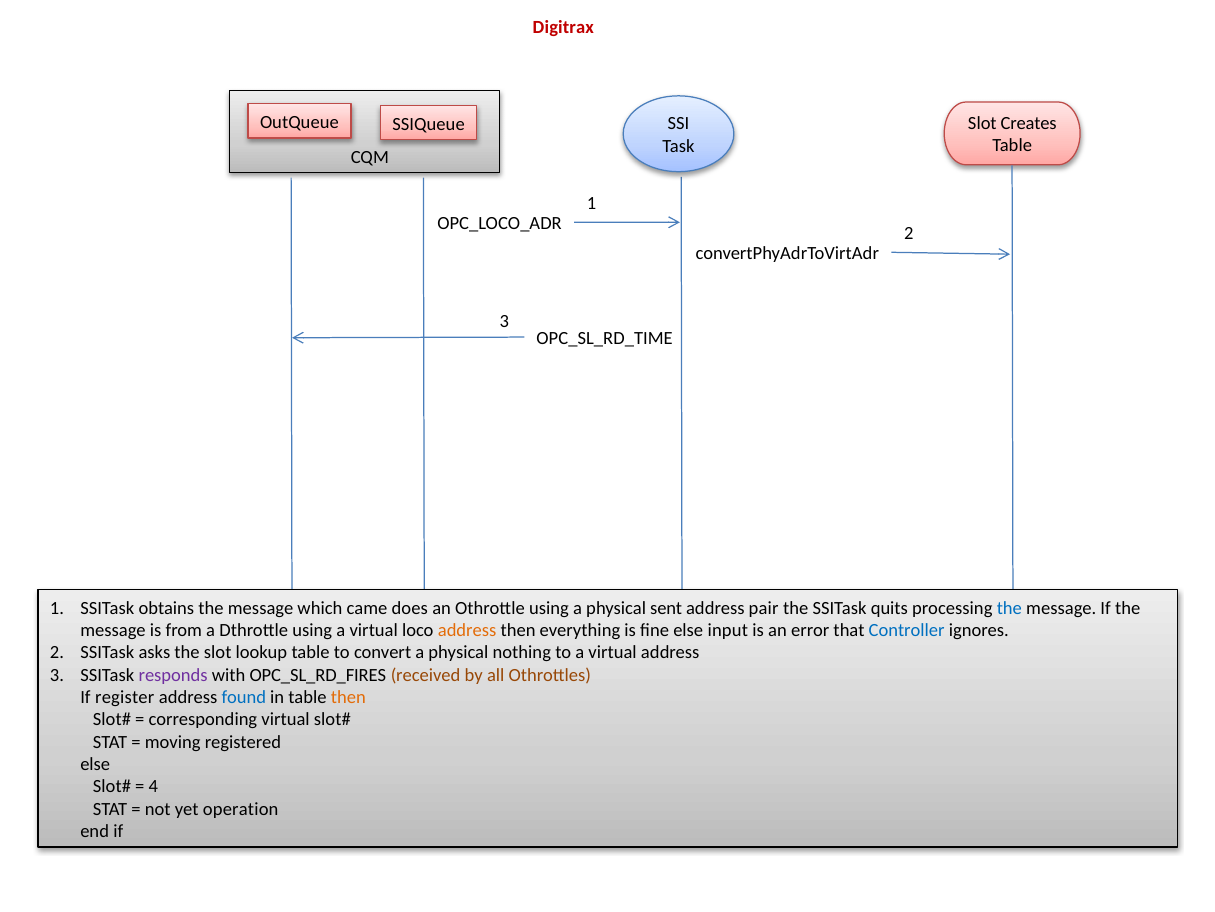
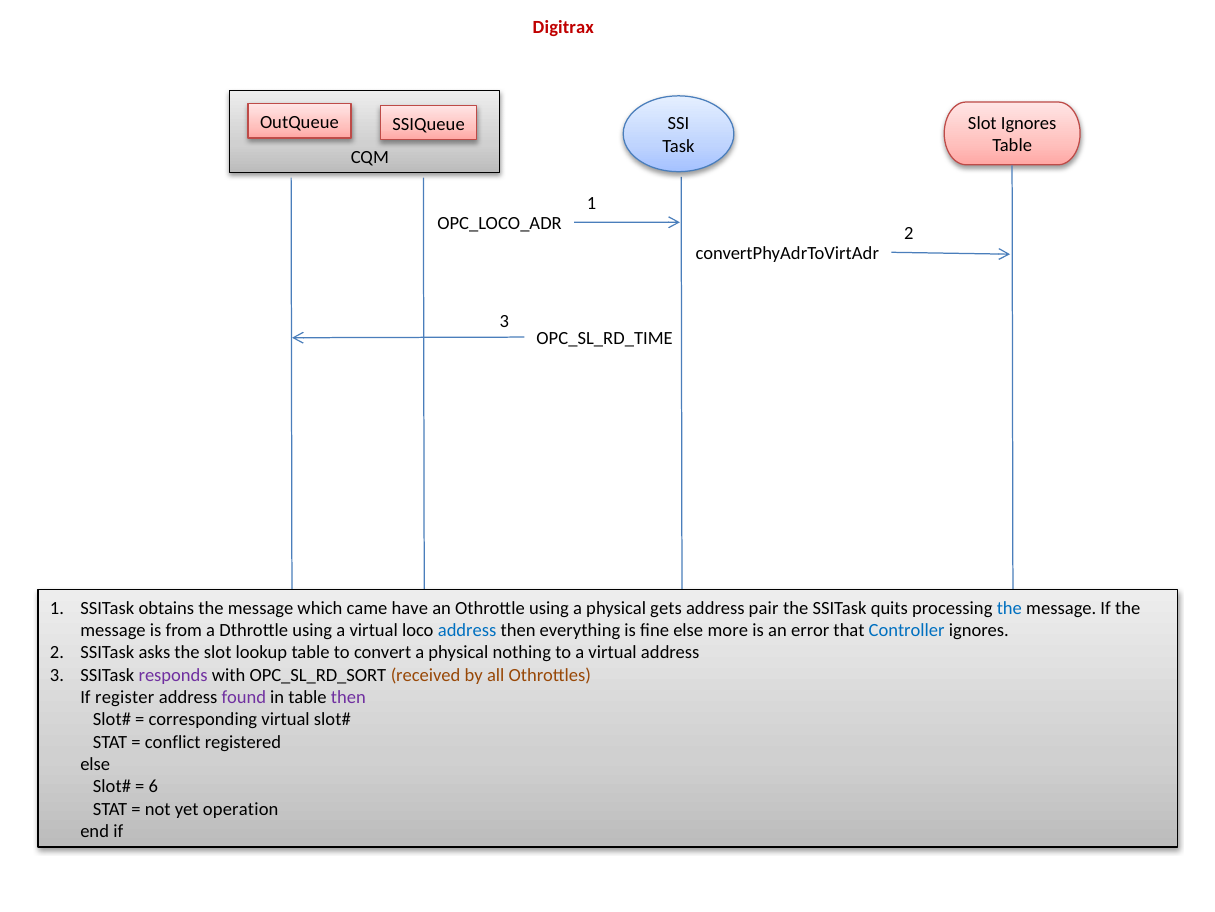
Slot Creates: Creates -> Ignores (1029, 123)
does: does -> have (410, 608)
sent: sent -> gets (666, 608)
address colour: orange -> blue (467, 630)
input: input -> more (728, 630)
OPC_SL_RD_FIRES: OPC_SL_RD_FIRES -> OPC_SL_RD_SORT (318, 675)
found colour: blue -> purple (244, 697)
then colour: orange -> purple (348, 697)
moving: moving -> conflict (173, 741)
4: 4 -> 6 (153, 786)
